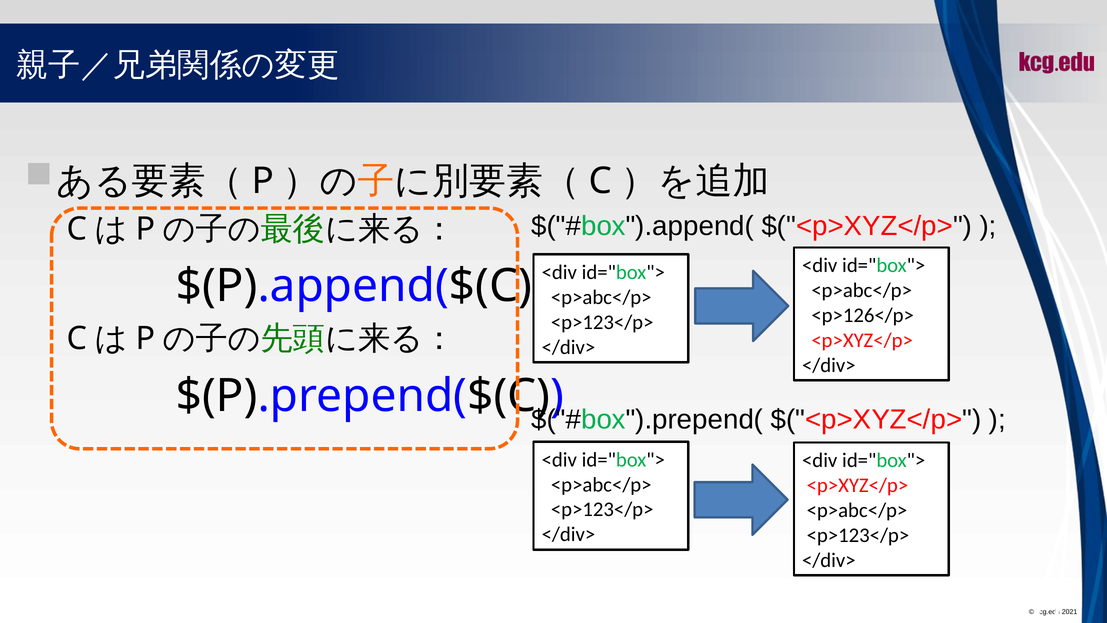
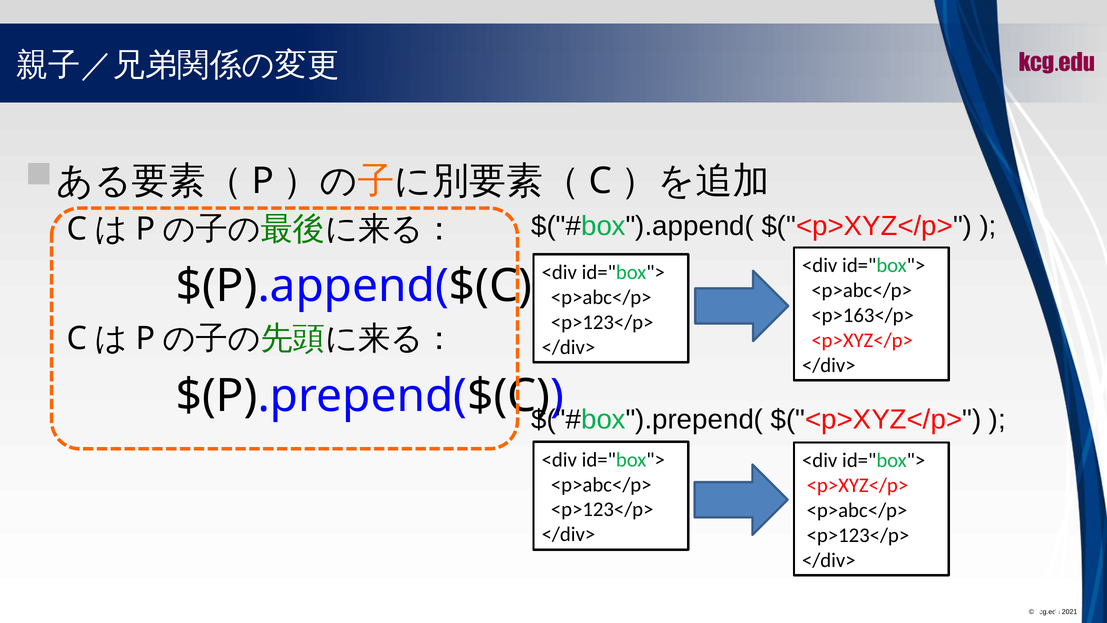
<p>126</p>: <p>126</p> -> <p>163</p> (863, 315)
